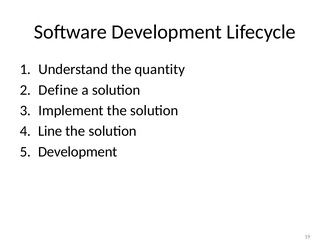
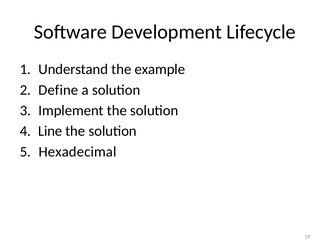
quantity: quantity -> example (160, 69)
Development: Development -> Hexadecimal (78, 151)
